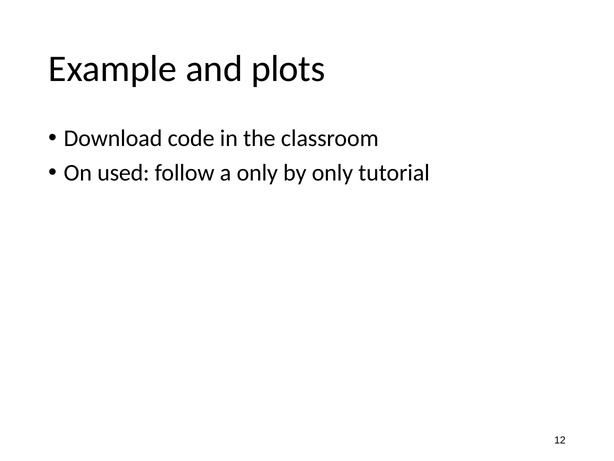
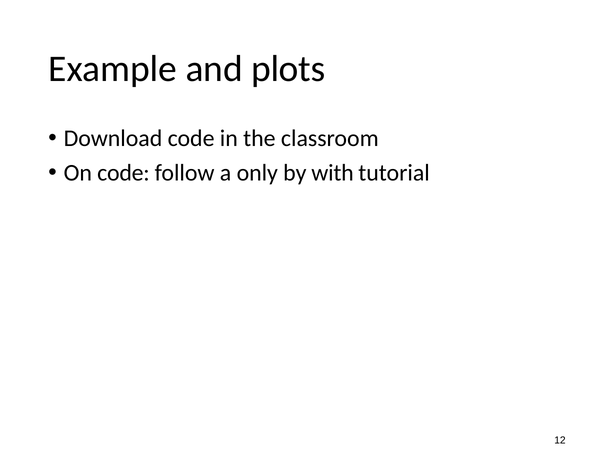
On used: used -> code (123, 173)
by only: only -> with (333, 173)
